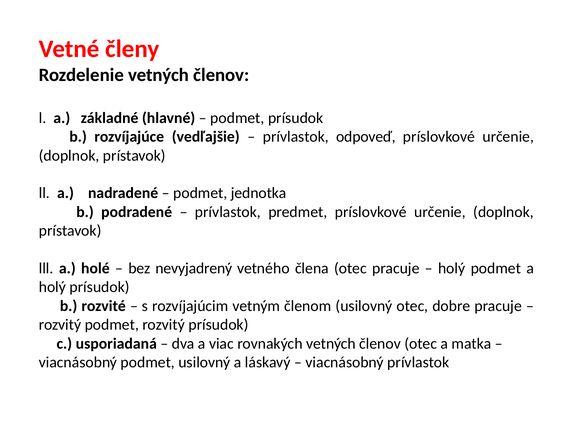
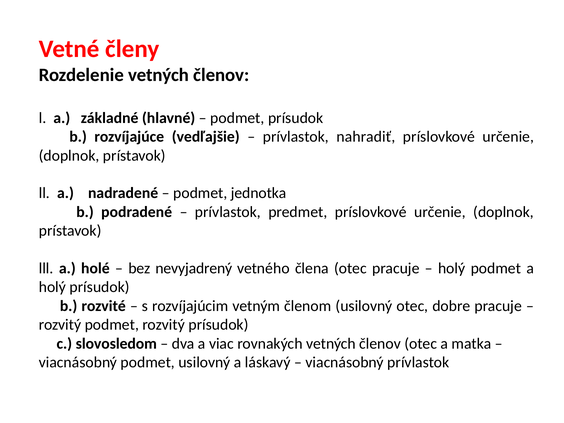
odpoveď: odpoveď -> nahradiť (366, 137)
usporiadaná: usporiadaná -> slovosledom (116, 344)
